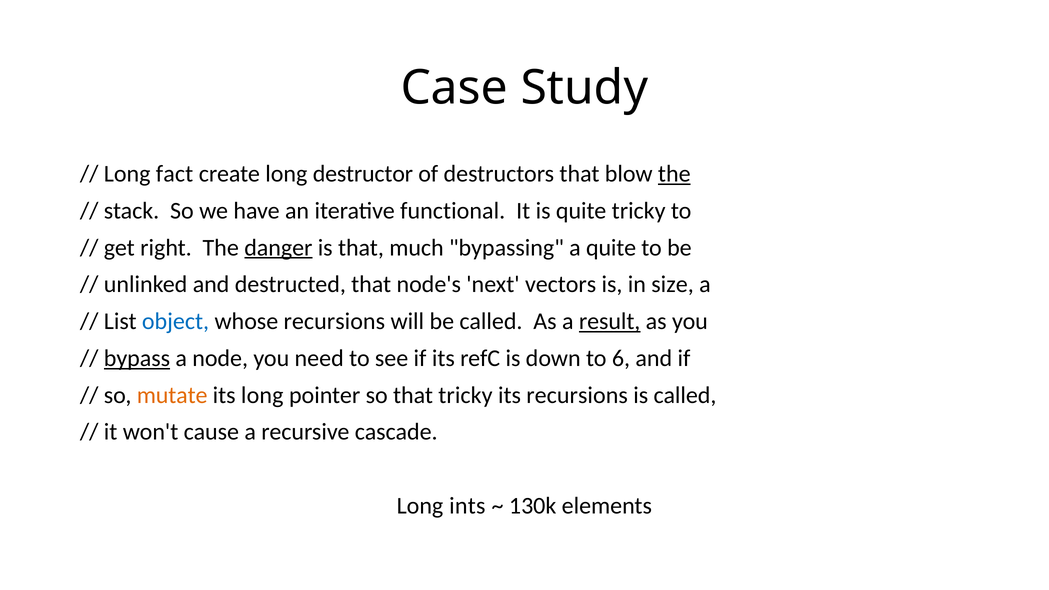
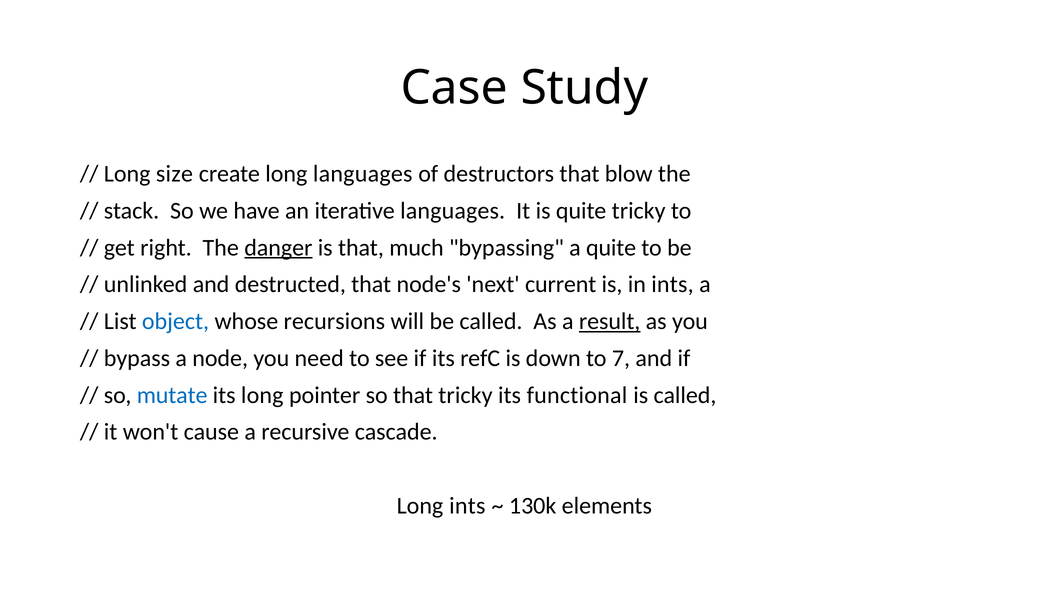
fact: fact -> size (174, 174)
long destructor: destructor -> languages (363, 174)
the underline: present -> none (674, 174)
iterative functional: functional -> languages (453, 211)
vectors: vectors -> current (561, 284)
in size: size -> ints (672, 284)
bypass underline: present -> none (137, 358)
6: 6 -> 7 (621, 358)
mutate colour: orange -> blue (172, 395)
its recursions: recursions -> functional (577, 395)
